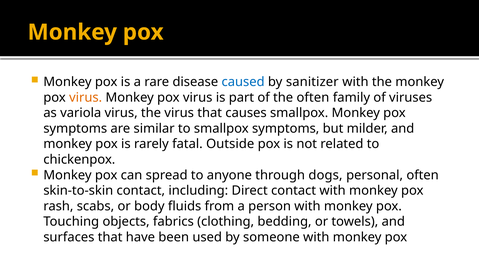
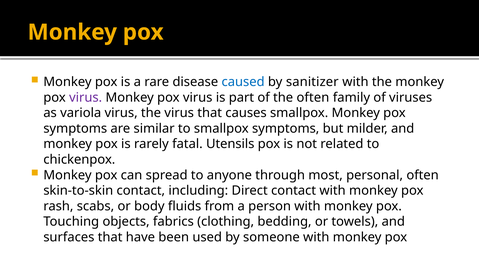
virus colour: orange -> purple (86, 98)
Outside: Outside -> Utensils (230, 144)
dogs: dogs -> most (326, 175)
